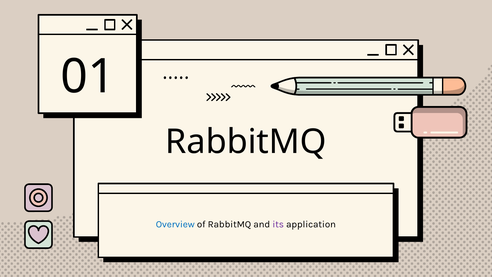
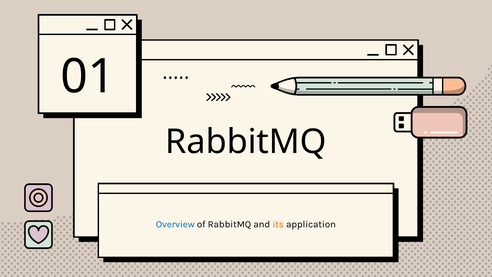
its colour: purple -> orange (278, 224)
